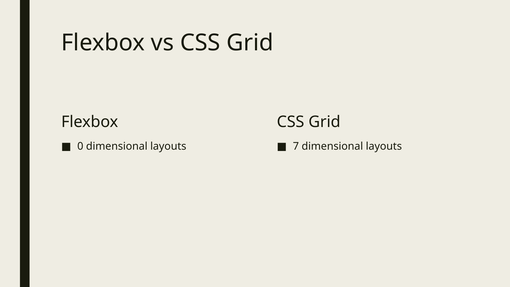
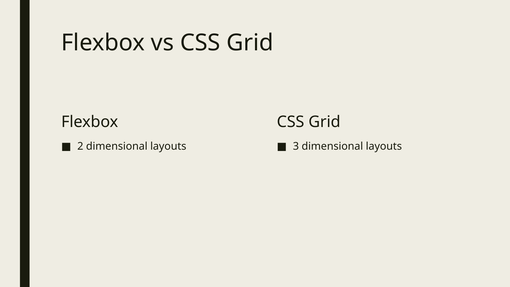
0: 0 -> 2 (80, 146)
7: 7 -> 3 (296, 146)
